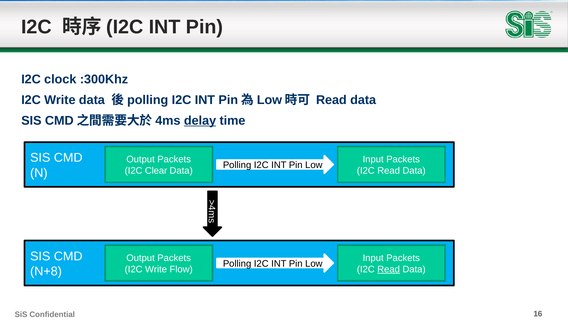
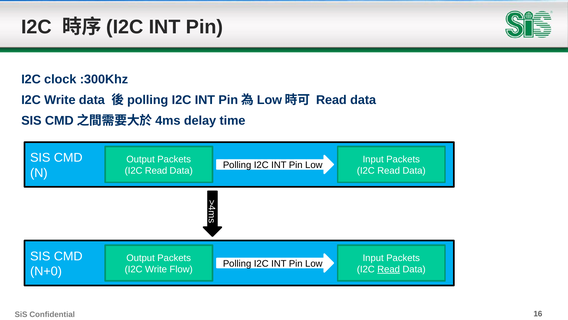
delay underline: present -> none (200, 120)
Clear: Clear -> Read (156, 171)
N+8: N+8 -> N+0 (46, 271)
